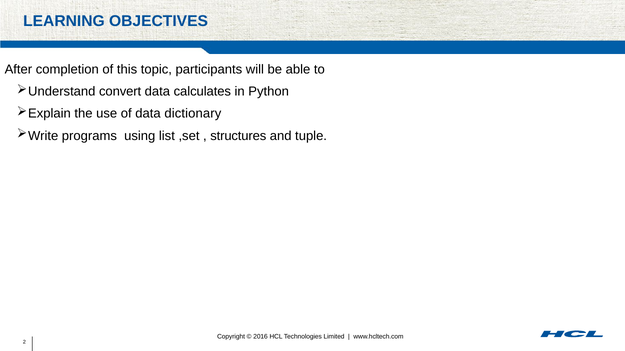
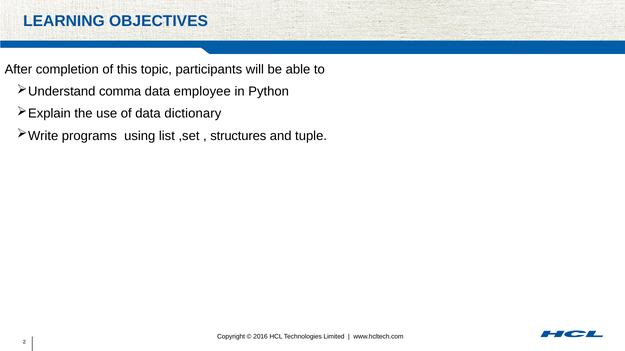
convert: convert -> comma (120, 92)
calculates: calculates -> employee (202, 92)
